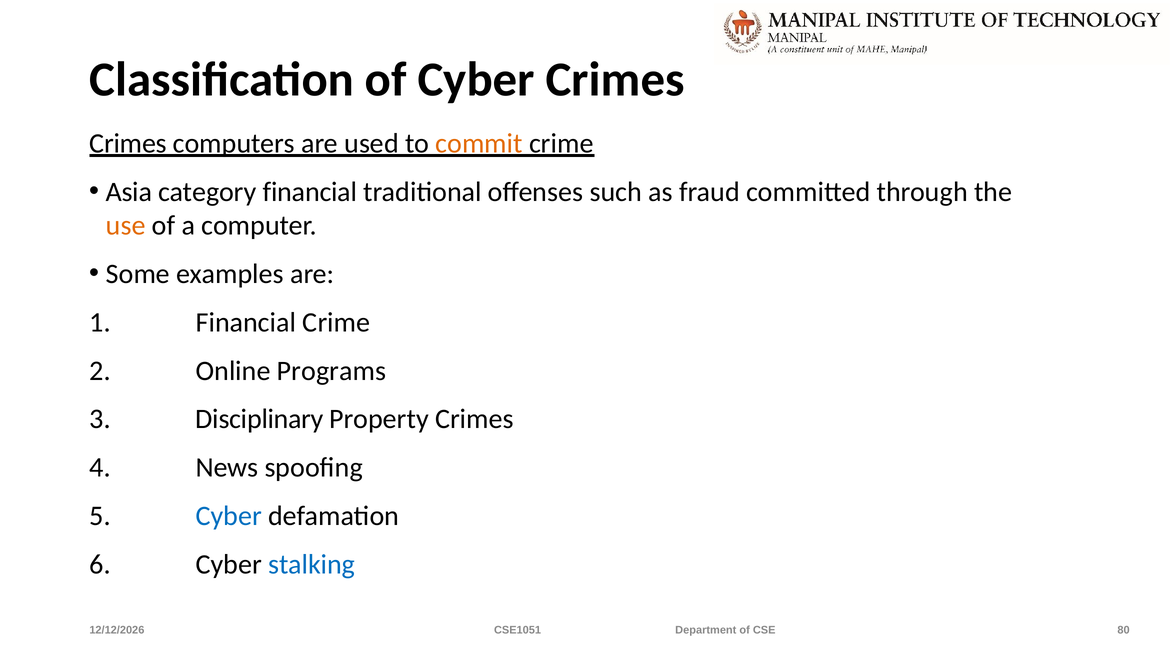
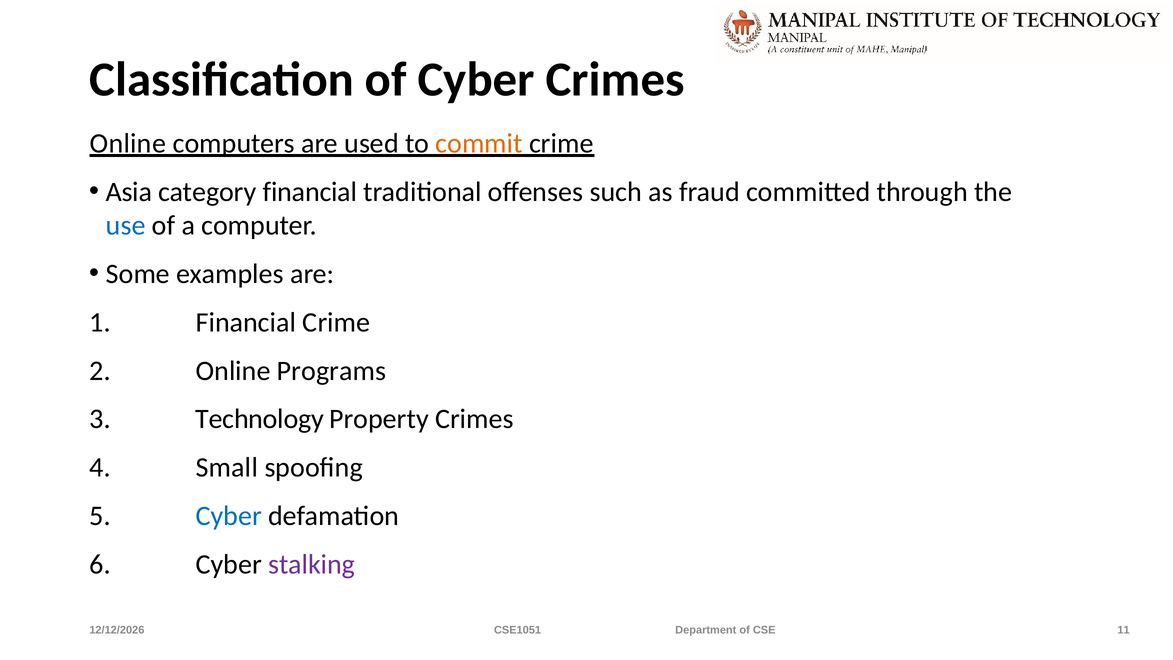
Crimes: Crimes -> Online (128, 143)
use colour: orange -> blue (126, 226)
Disciplinary: Disciplinary -> Technology (260, 419)
News: News -> Small (227, 467)
stalking colour: blue -> purple (312, 564)
80: 80 -> 11 (1124, 630)
